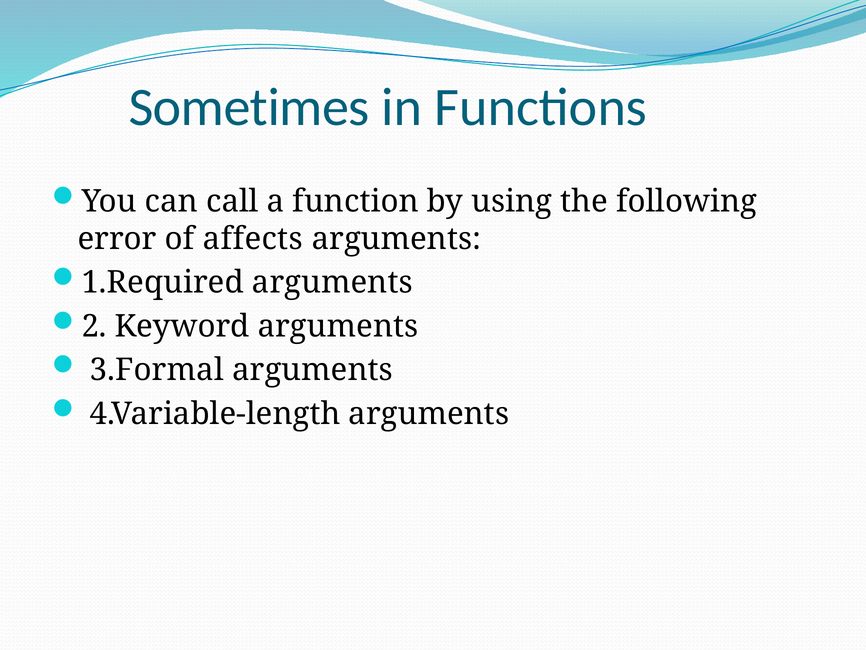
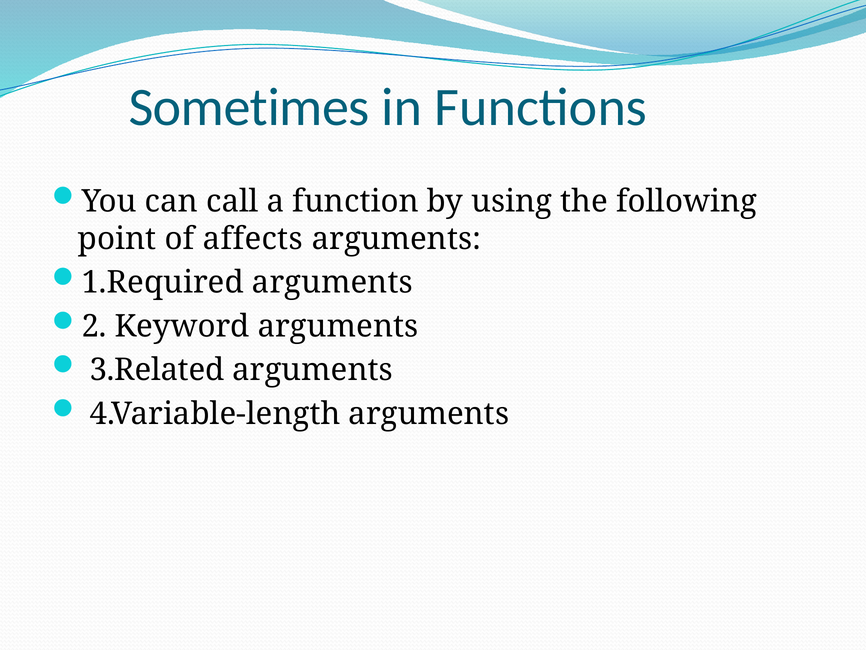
error: error -> point (117, 239)
3.Formal: 3.Formal -> 3.Related (157, 370)
